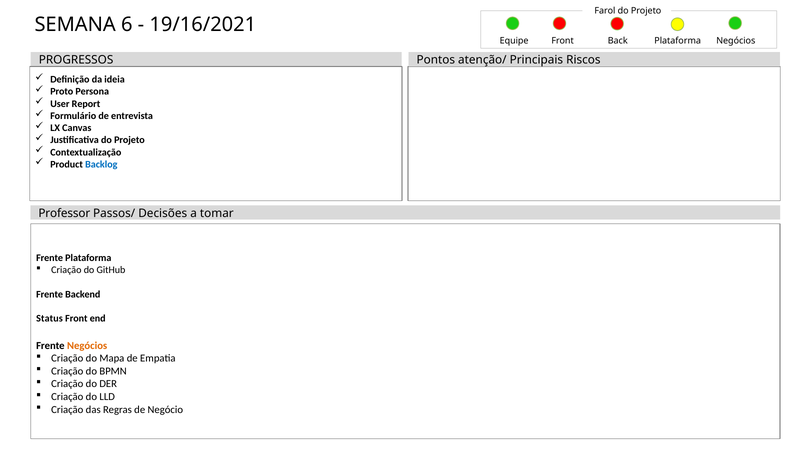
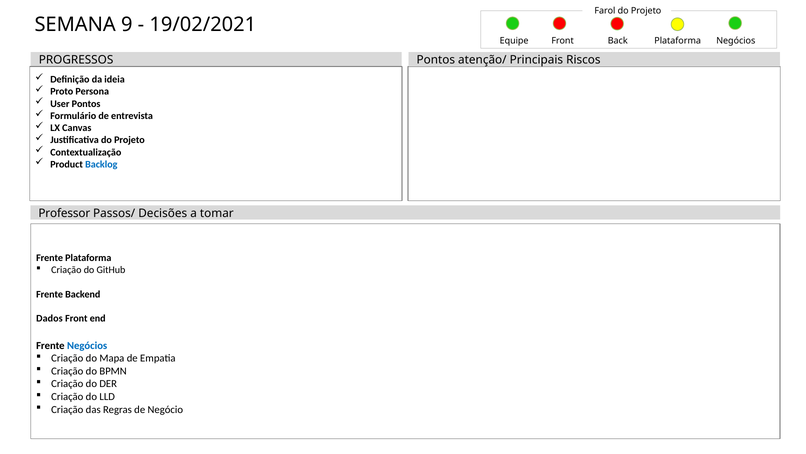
6: 6 -> 9 (127, 25)
19/16/2021: 19/16/2021 -> 19/02/2021 (203, 25)
User Report: Report -> Pontos (86, 104)
Status: Status -> Dados (49, 318)
Negócios colour: orange -> blue (87, 345)
